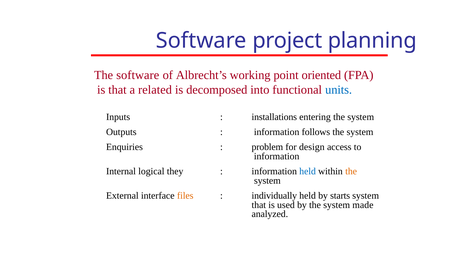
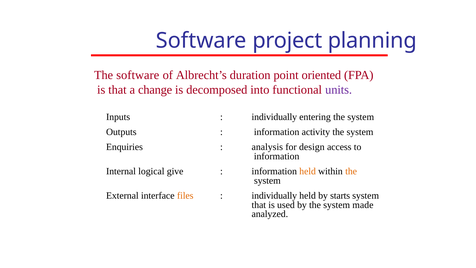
working: working -> duration (250, 75)
related: related -> change (155, 90)
units colour: blue -> purple (339, 90)
installations: installations -> individually (274, 117)
follows: follows -> activity (316, 132)
problem: problem -> analysis (267, 147)
they: they -> give (175, 171)
held colour: blue -> orange (308, 171)
